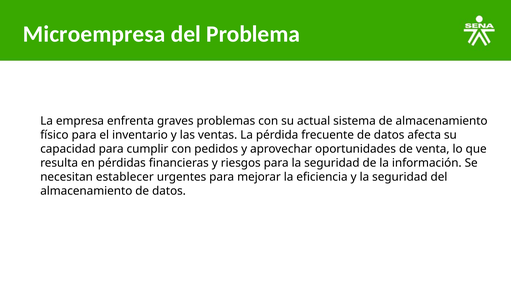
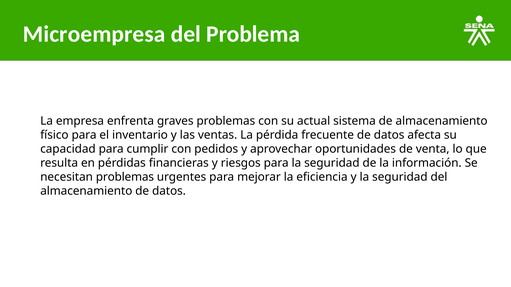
necesitan establecer: establecer -> problemas (125, 177)
